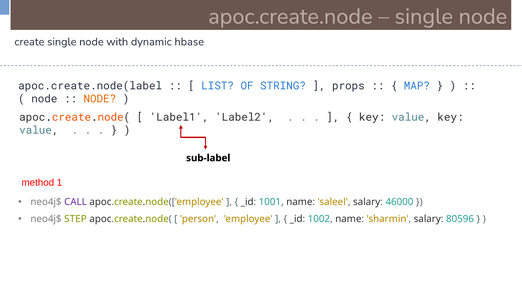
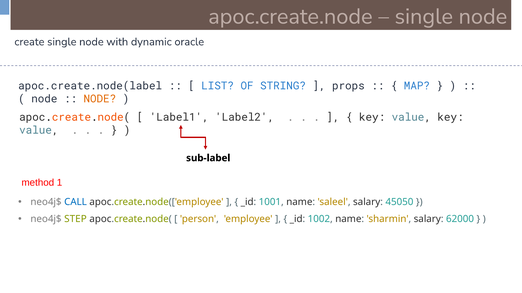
hbase: hbase -> oracle (189, 42)
CALL colour: purple -> blue (76, 202)
46000: 46000 -> 45050 (399, 202)
80596: 80596 -> 62000 (460, 219)
